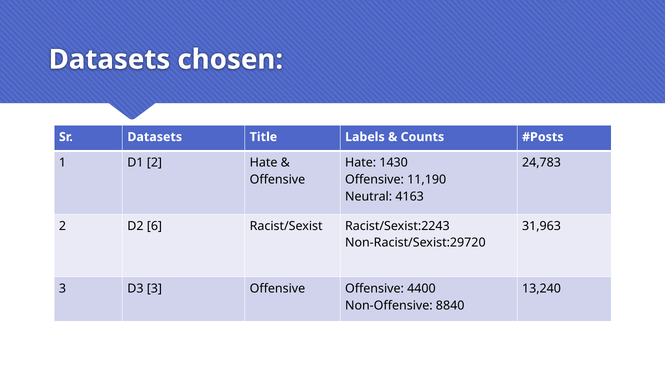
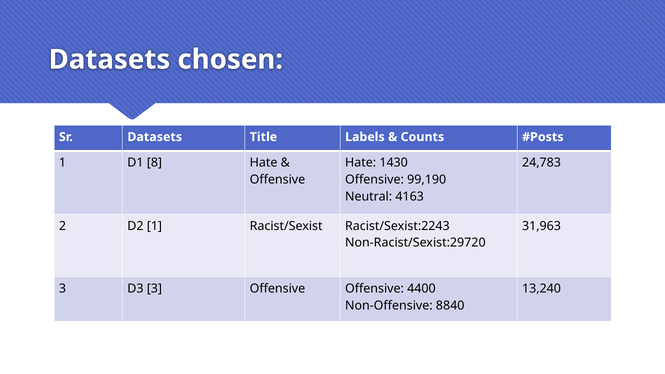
D1 2: 2 -> 8 (154, 163)
11,190: 11,190 -> 99,190 (427, 180)
D2 6: 6 -> 1 (154, 226)
